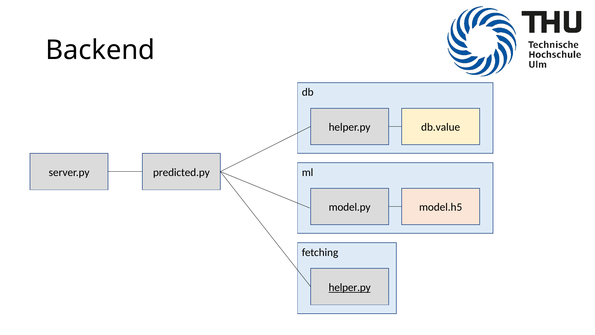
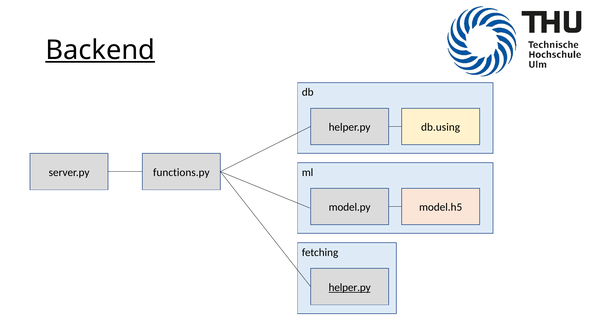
Backend underline: none -> present (100, 50)
db.value: db.value -> db.using (441, 127)
predicted.py: predicted.py -> functions.py (181, 172)
